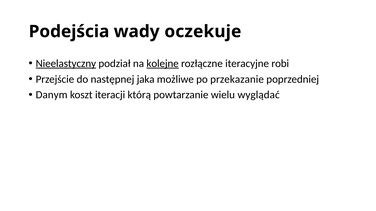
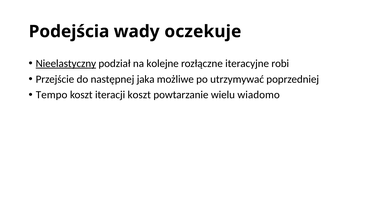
kolejne underline: present -> none (163, 64)
przekazanie: przekazanie -> utrzymywać (237, 79)
Danym: Danym -> Tempo (52, 95)
iteracji którą: którą -> koszt (139, 95)
wyglądać: wyglądać -> wiadomo (259, 95)
